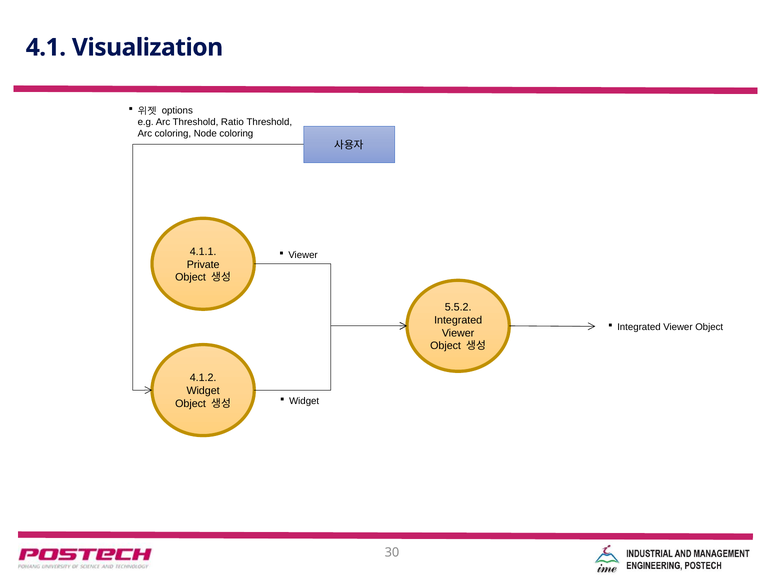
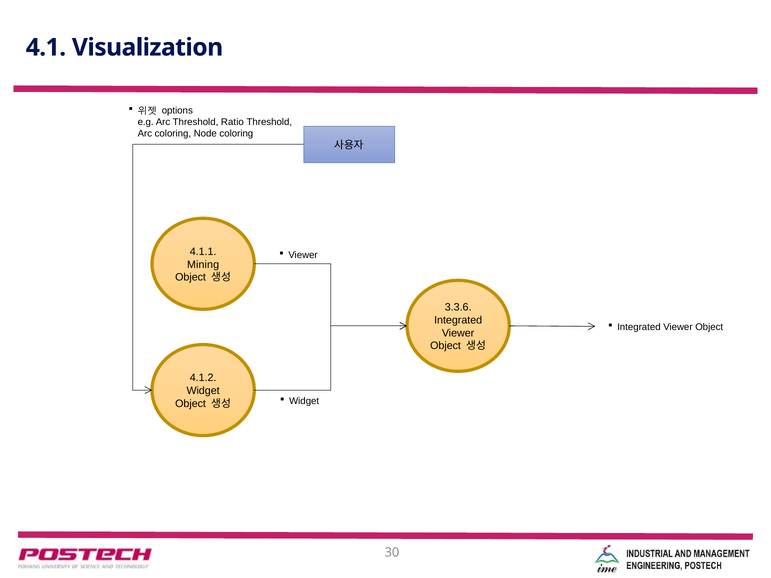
Private: Private -> Mining (203, 265)
5.5.2: 5.5.2 -> 3.3.6 (458, 307)
